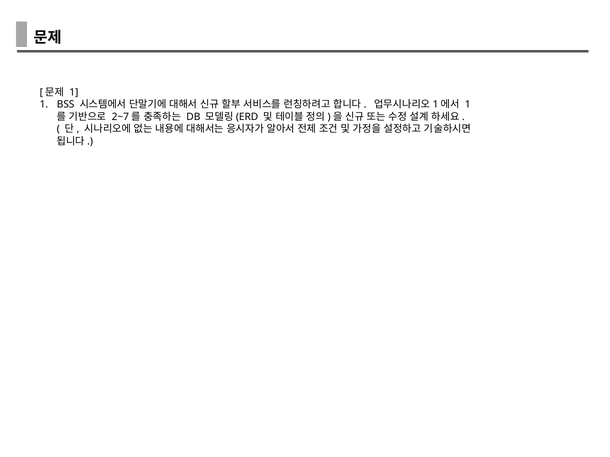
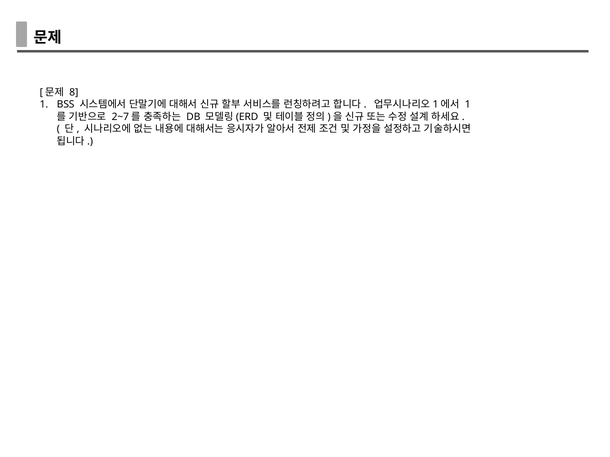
1: 1 -> 8 (74, 93)
